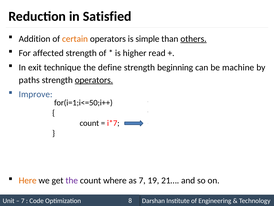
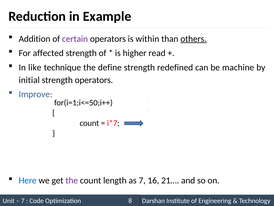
Satisfied: Satisfied -> Example (107, 16)
certain colour: orange -> purple (75, 39)
simple: simple -> within (147, 39)
exit: exit -> like (35, 67)
beginning: beginning -> redefined (175, 67)
paths: paths -> initial (29, 80)
operators underline: present -> none (94, 80)
Here colour: orange -> blue (28, 180)
where: where -> length (115, 180)
19: 19 -> 16 (153, 180)
